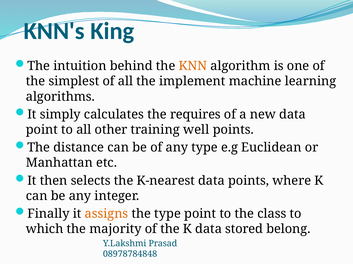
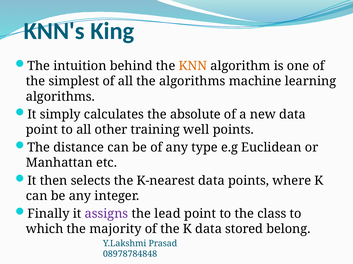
the implement: implement -> algorithms (192, 82)
requires: requires -> absolute (195, 115)
assigns colour: orange -> purple (106, 214)
the type: type -> lead (168, 214)
